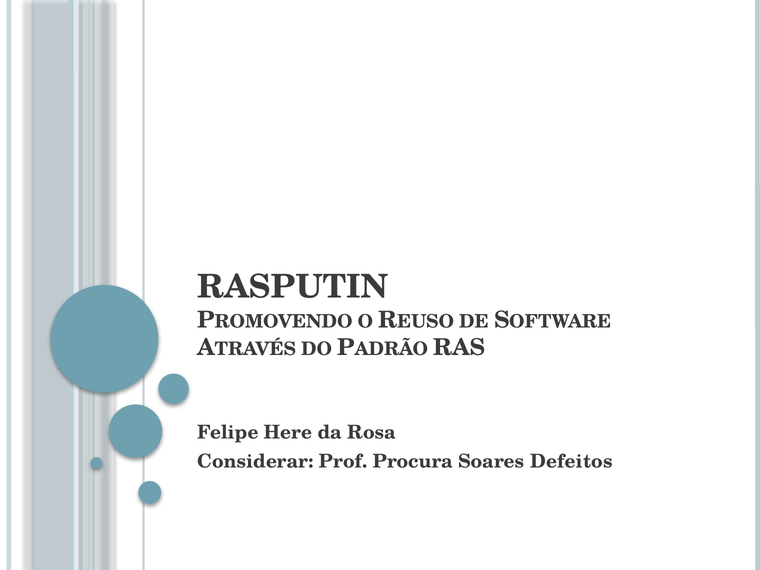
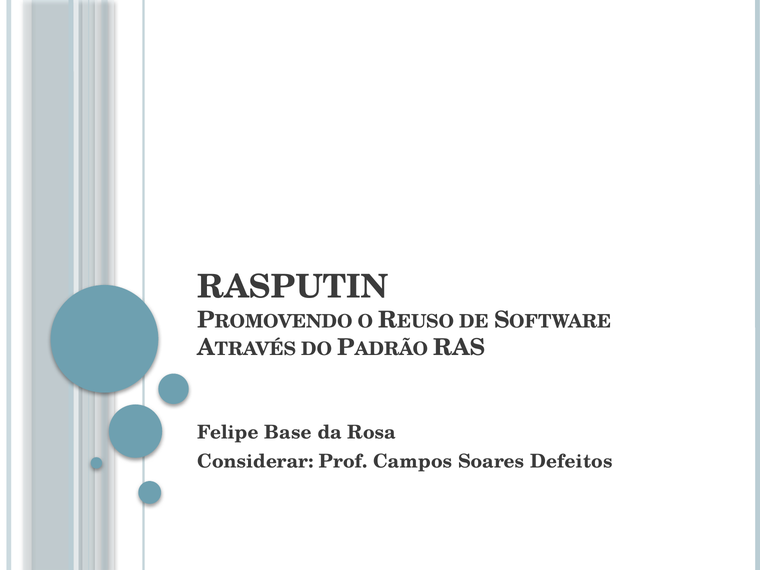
Here: Here -> Base (288, 432)
Procura: Procura -> Campos (413, 461)
